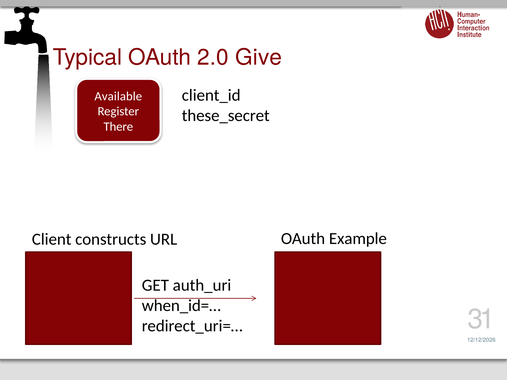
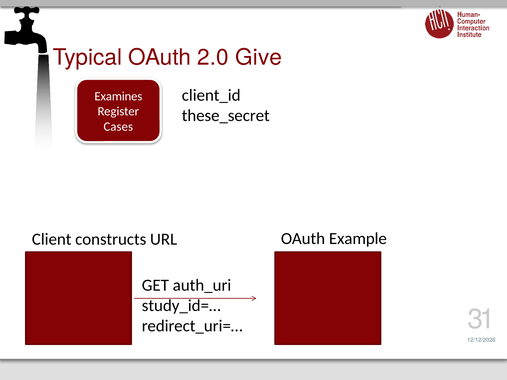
Available: Available -> Examines (118, 96)
There: There -> Cases (118, 127)
when_id=…: when_id=… -> study_id=… (181, 306)
